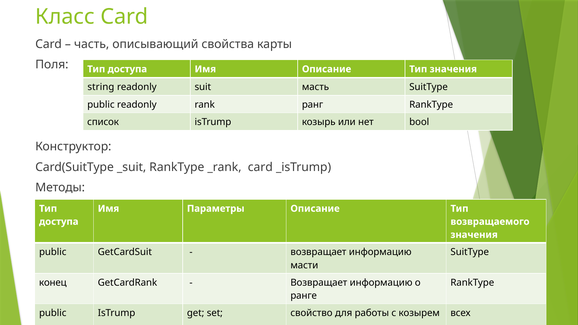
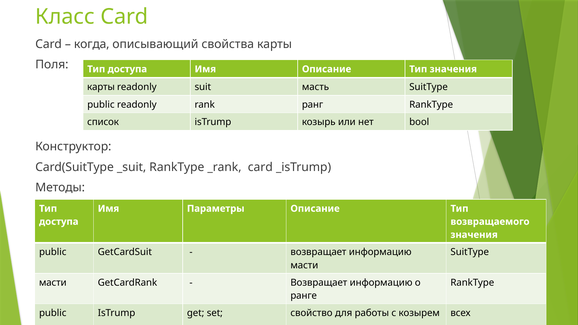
часть: часть -> когда (92, 44)
string: string -> карты (101, 87)
конец: конец -> масти (53, 283)
